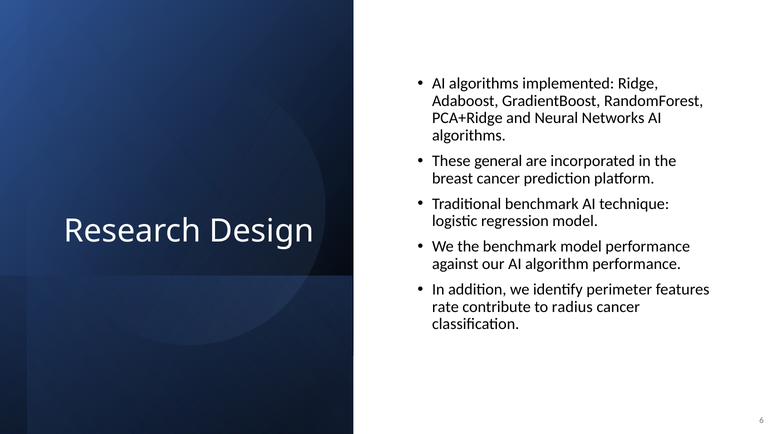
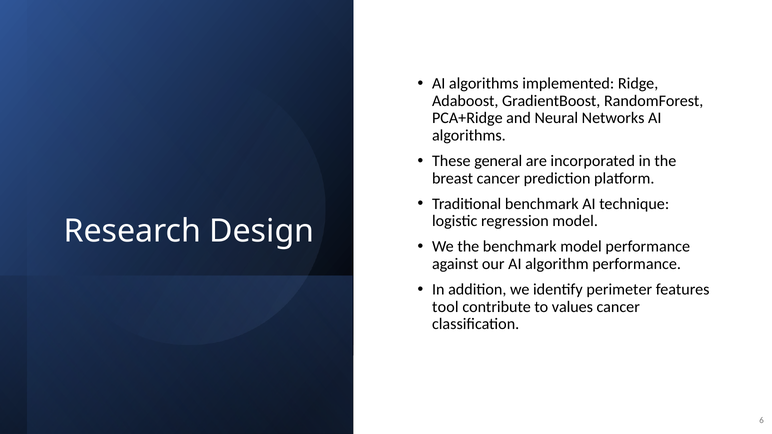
rate: rate -> tool (445, 307)
radius: radius -> values (572, 307)
